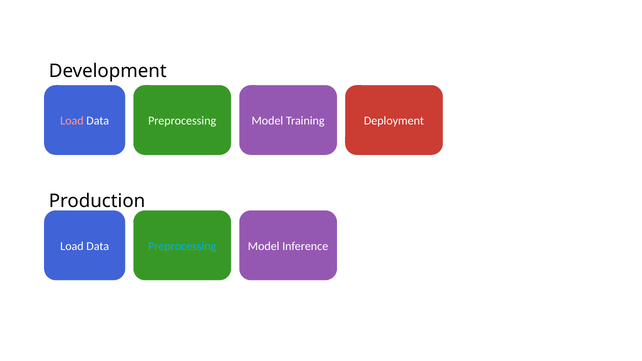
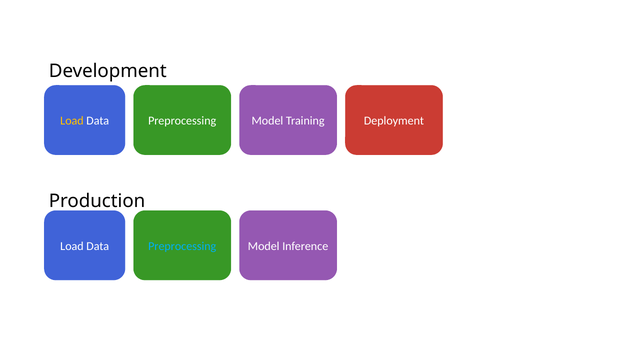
Load colour: pink -> yellow (72, 121)
